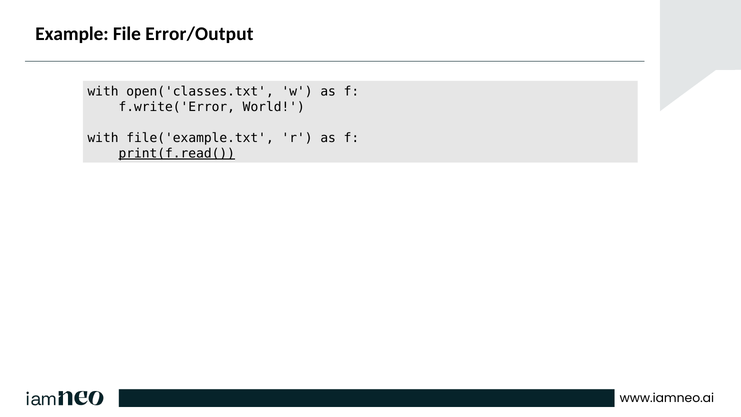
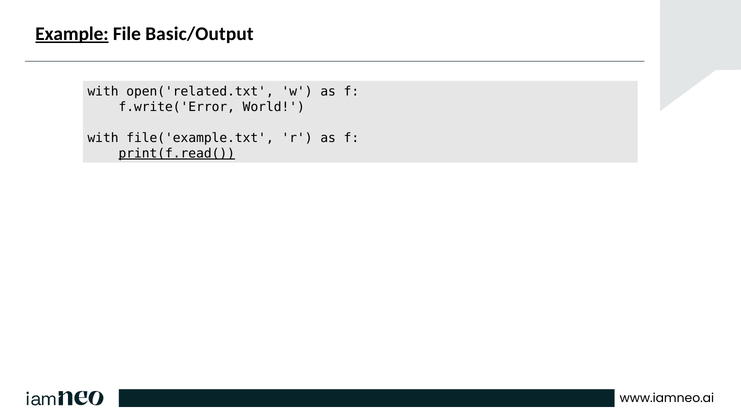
Example underline: none -> present (72, 34)
Error/Output: Error/Output -> Basic/Output (199, 34)
open('classes.txt: open('classes.txt -> open('related.txt (200, 92)
